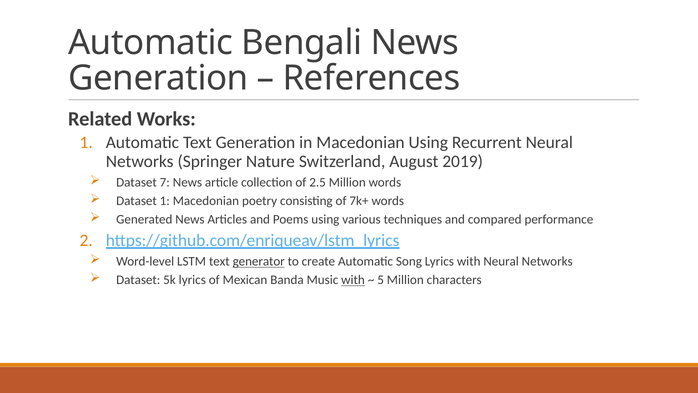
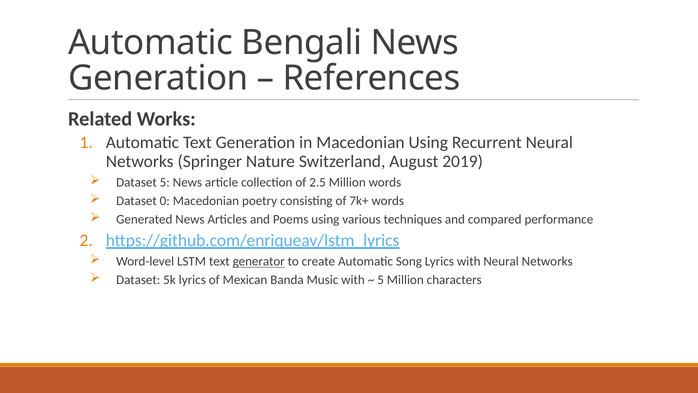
Dataset 7: 7 -> 5 (165, 182)
Dataset 1: 1 -> 0 (165, 201)
with underline: present -> none (353, 280)
